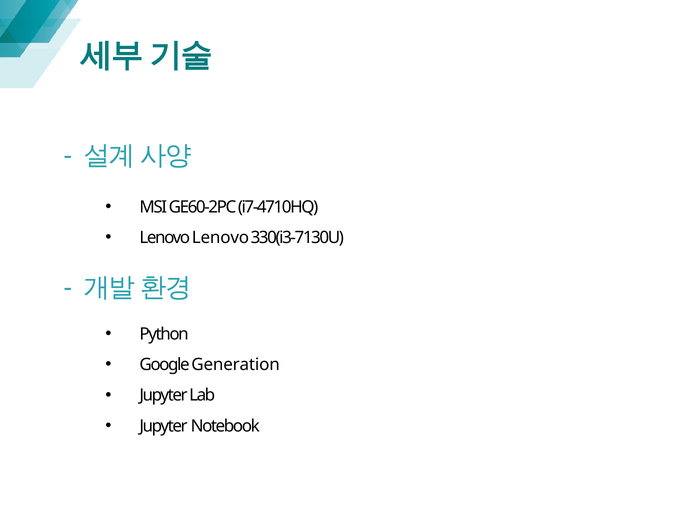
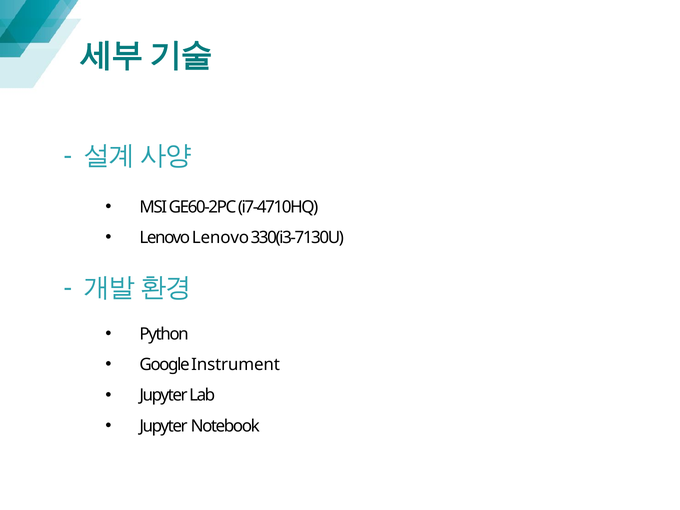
Generation: Generation -> Instrument (236, 365)
